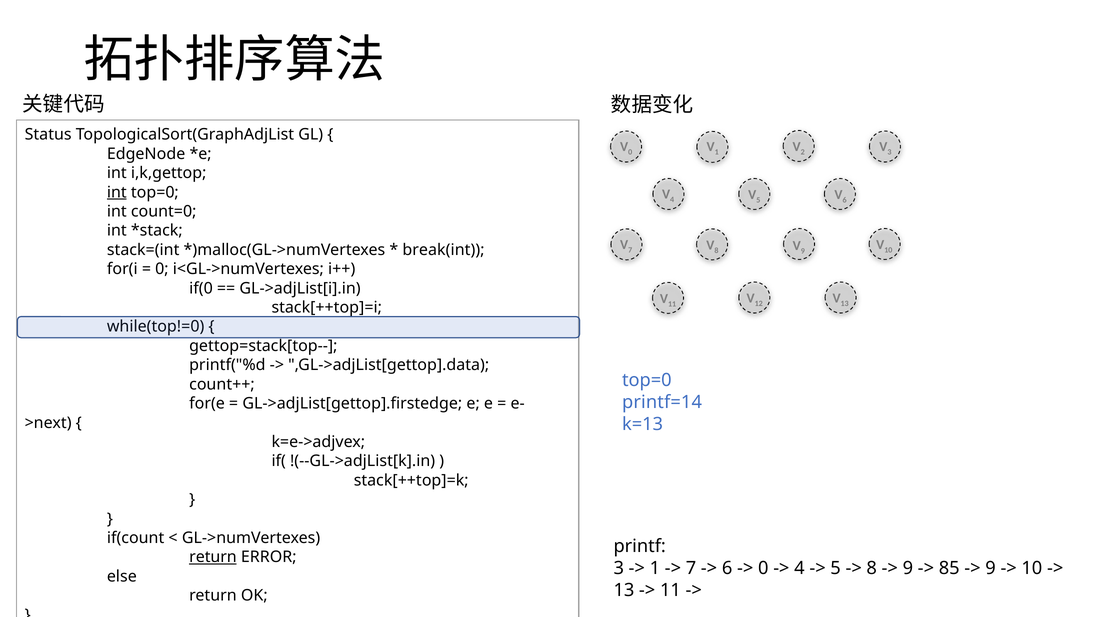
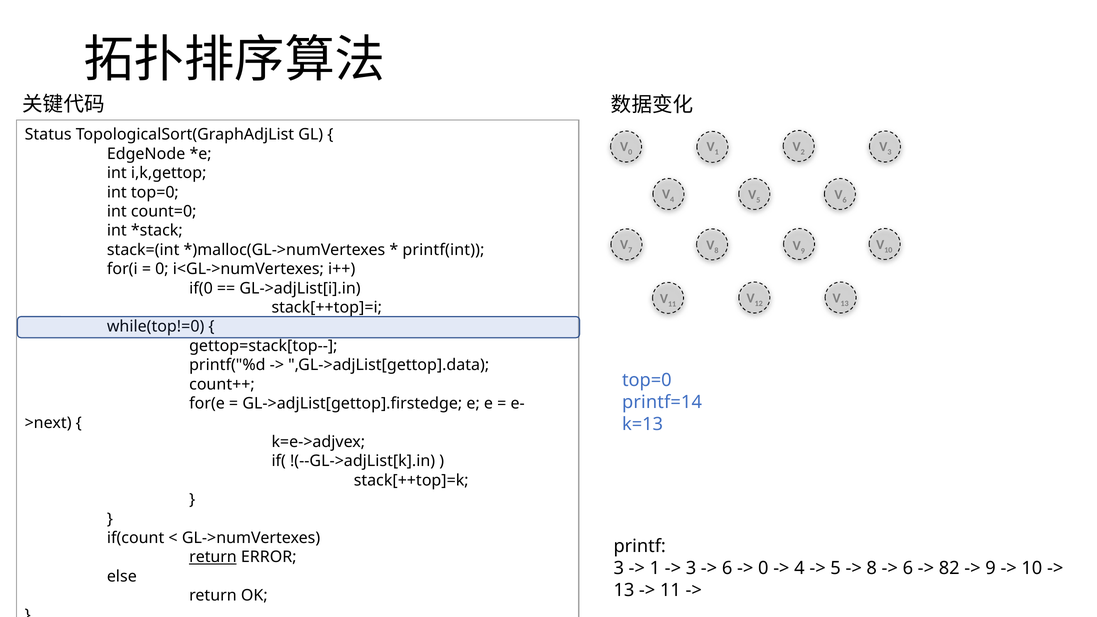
int underline: present -> none (117, 192)
break(int: break(int -> printf(int (443, 250)
7: 7 -> 3 (691, 568)
9: 9 -> 6 (908, 568)
85: 85 -> 82 (949, 568)
